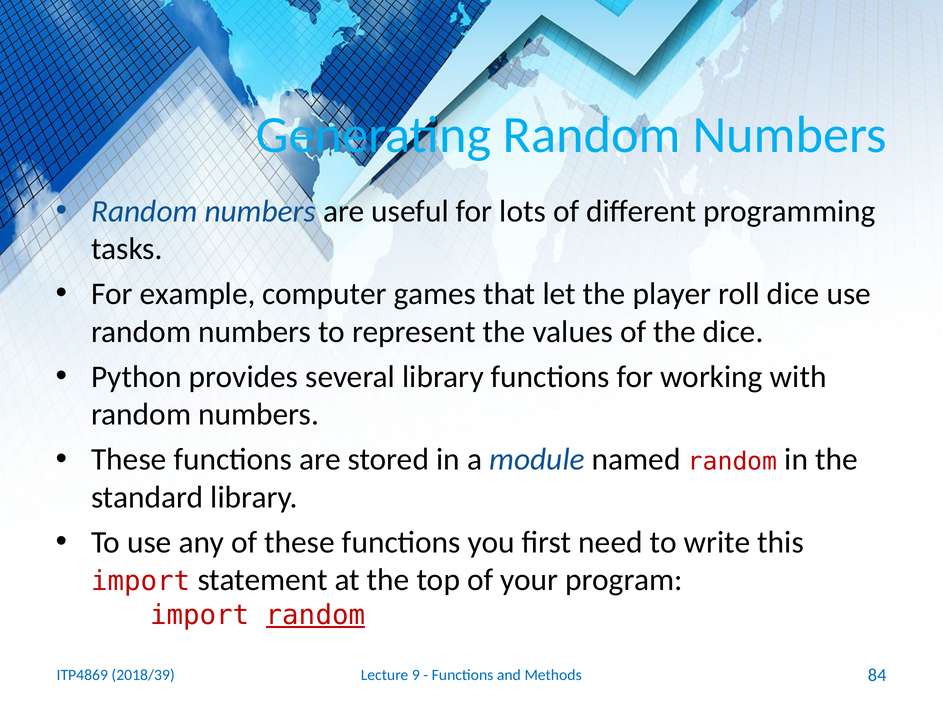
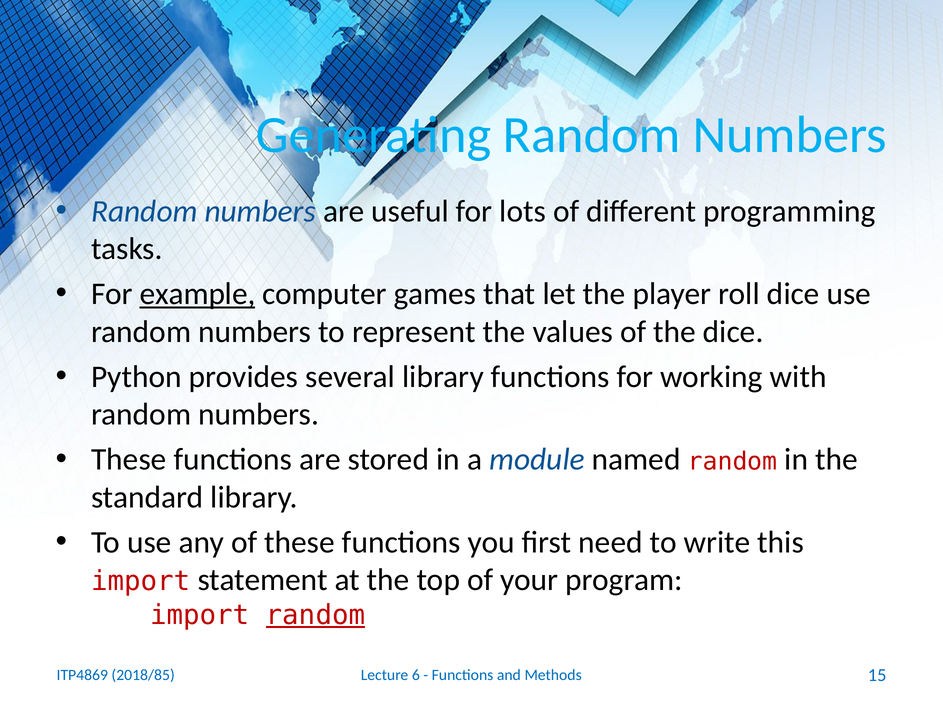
example underline: none -> present (197, 294)
9: 9 -> 6 (416, 675)
84: 84 -> 15 (877, 675)
2018/39: 2018/39 -> 2018/85 (143, 675)
